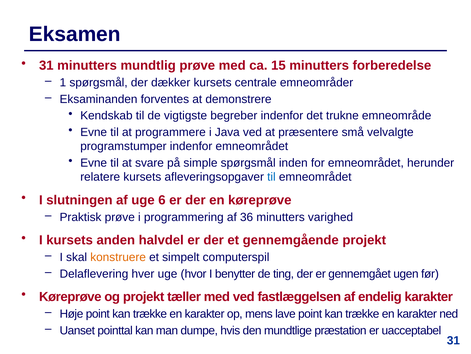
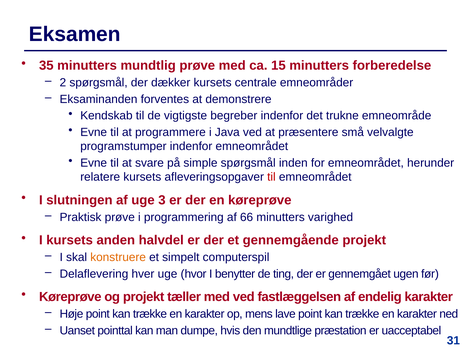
31: 31 -> 35 (46, 65)
1: 1 -> 2 (63, 83)
til colour: blue -> red (271, 177)
6: 6 -> 3 (162, 200)
36: 36 -> 66 (247, 217)
